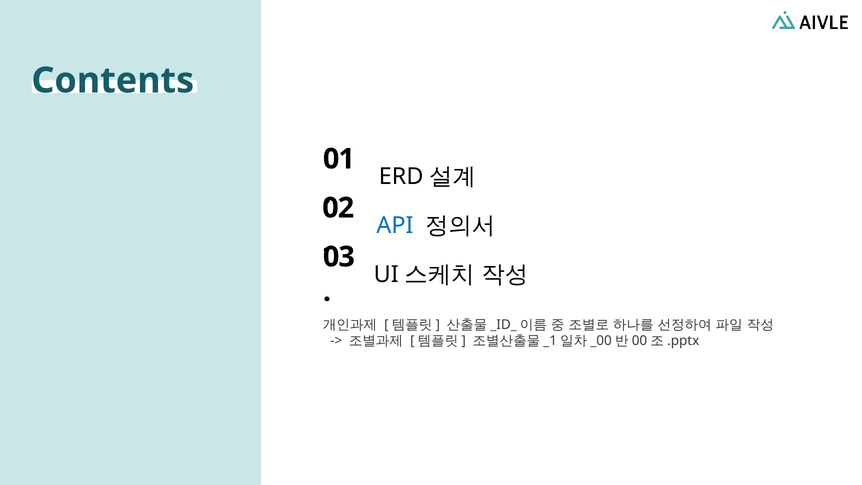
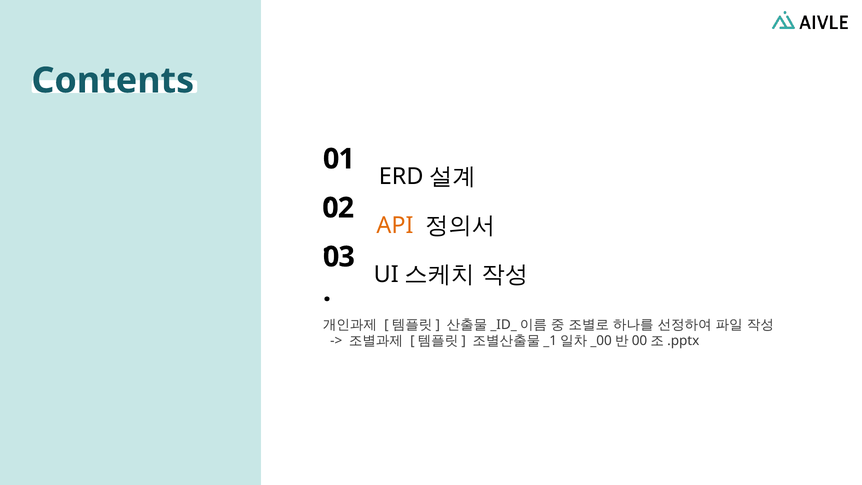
API colour: blue -> orange (395, 226)
